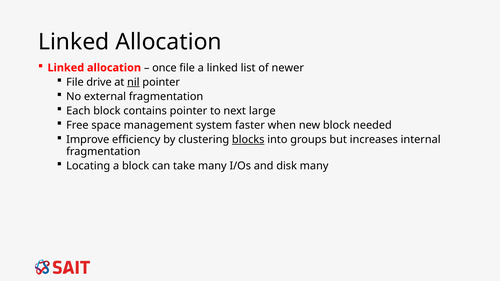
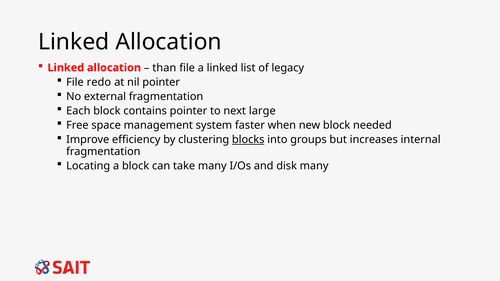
once: once -> than (164, 68)
newer: newer -> legacy (288, 68)
drive: drive -> redo (99, 82)
nil underline: present -> none (133, 82)
